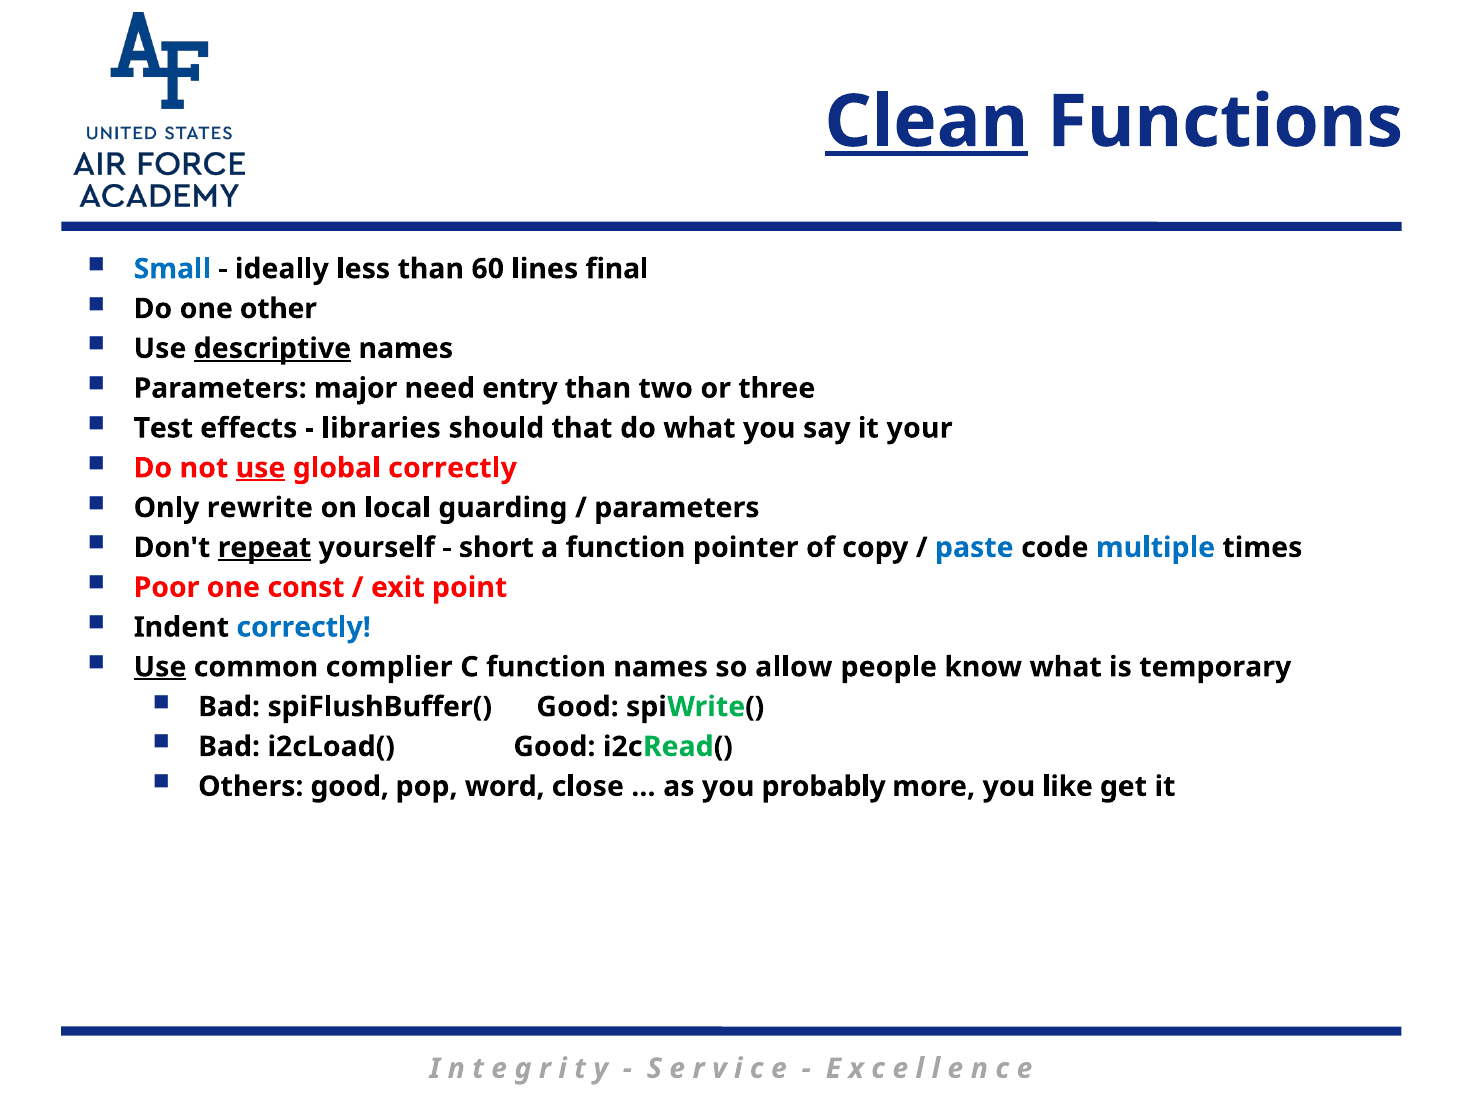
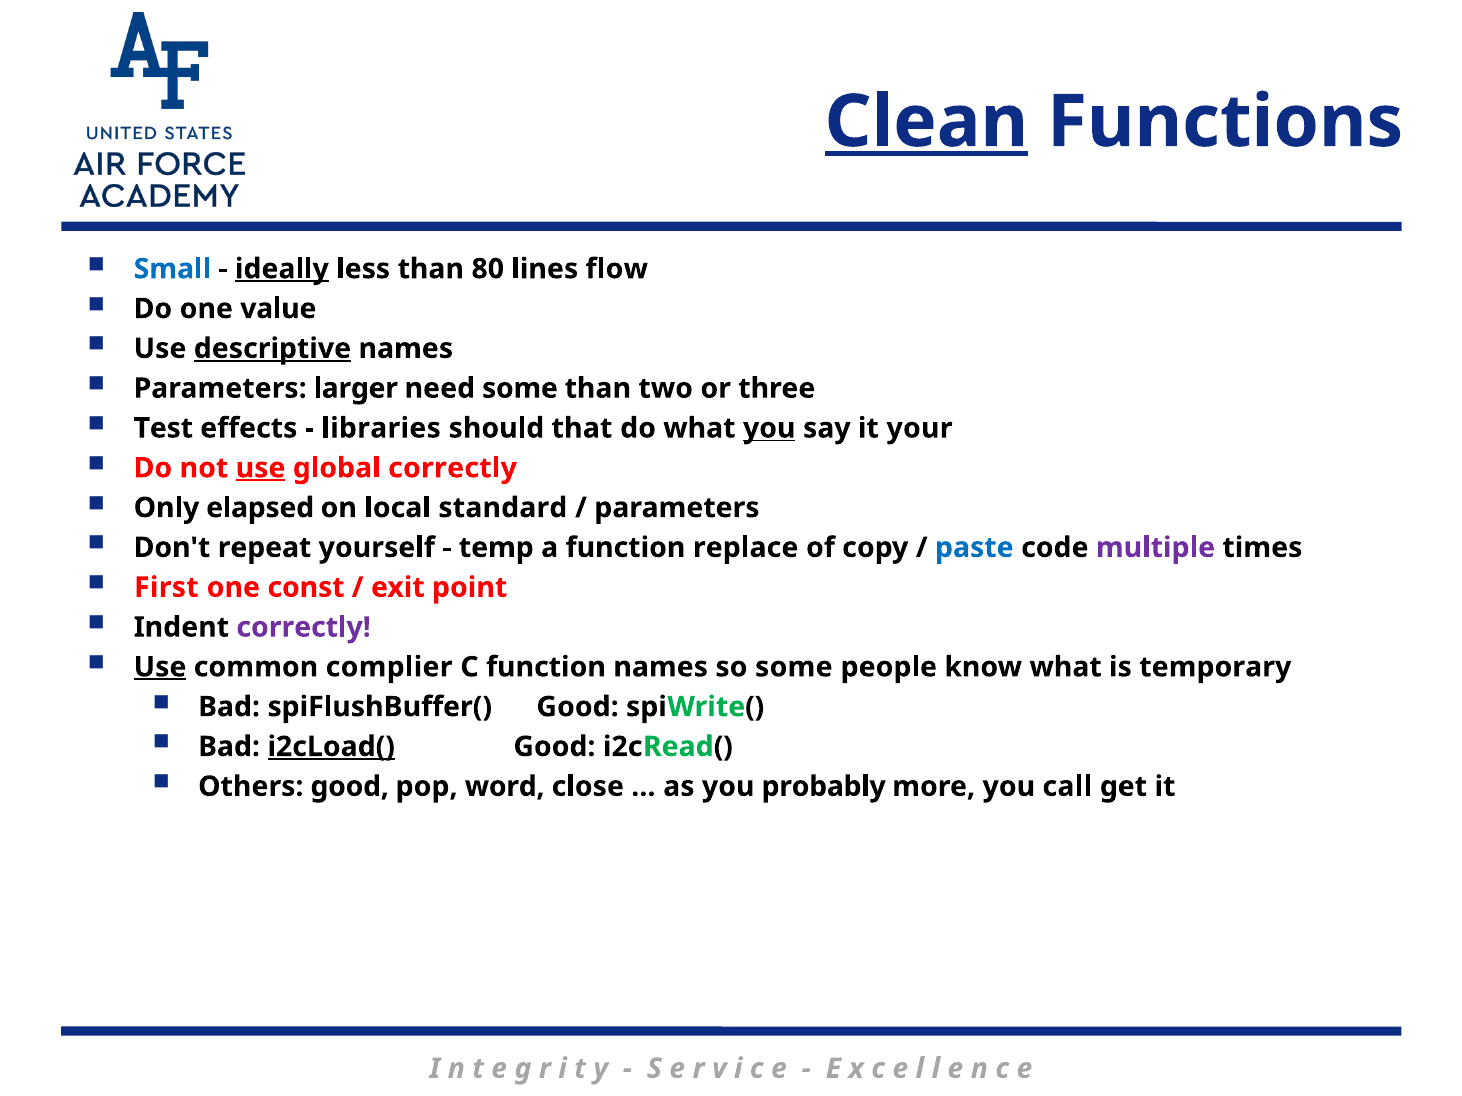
ideally underline: none -> present (282, 269)
60: 60 -> 80 (488, 269)
final: final -> flow (617, 269)
other: other -> value (278, 309)
major: major -> larger (356, 389)
need entry: entry -> some (520, 389)
you underline: none -> present (769, 428)
rewrite: rewrite -> elapsed (260, 508)
guarding: guarding -> standard (503, 508)
repeat underline: present -> none (264, 548)
short: short -> temp (496, 548)
pointer: pointer -> replace (746, 548)
multiple colour: blue -> purple (1156, 548)
Poor: Poor -> First (166, 588)
correctly colour: blue -> purple (304, 628)
so allow: allow -> some (794, 667)
i2cLoad( underline: none -> present (331, 747)
like: like -> call (1067, 787)
